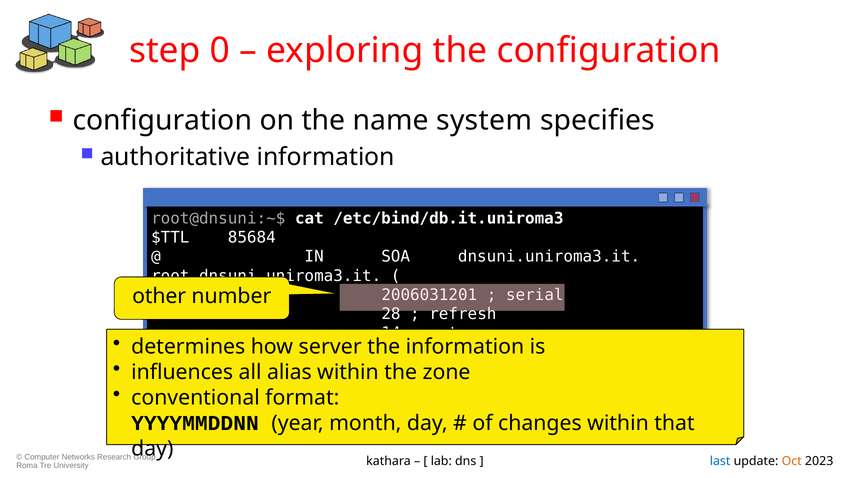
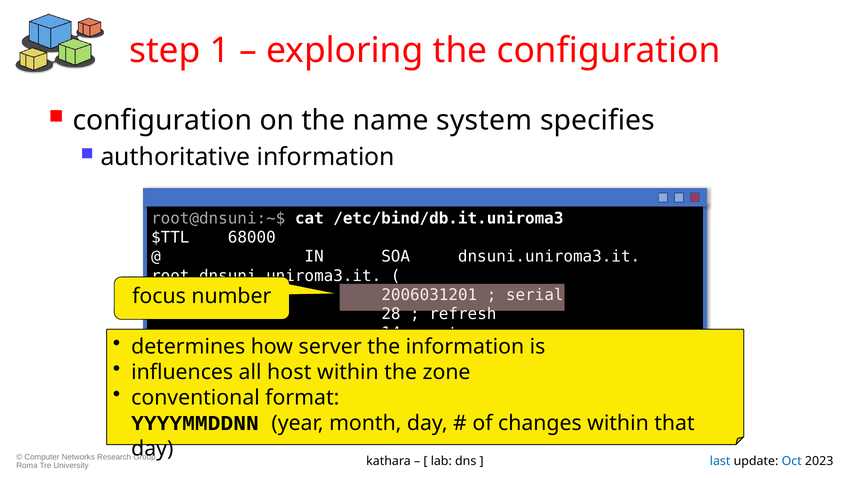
step 0: 0 -> 1 (220, 50)
85684: 85684 -> 68000 (252, 238)
other: other -> focus (159, 296)
alias: alias -> host (289, 372)
Oct colour: orange -> blue (792, 461)
